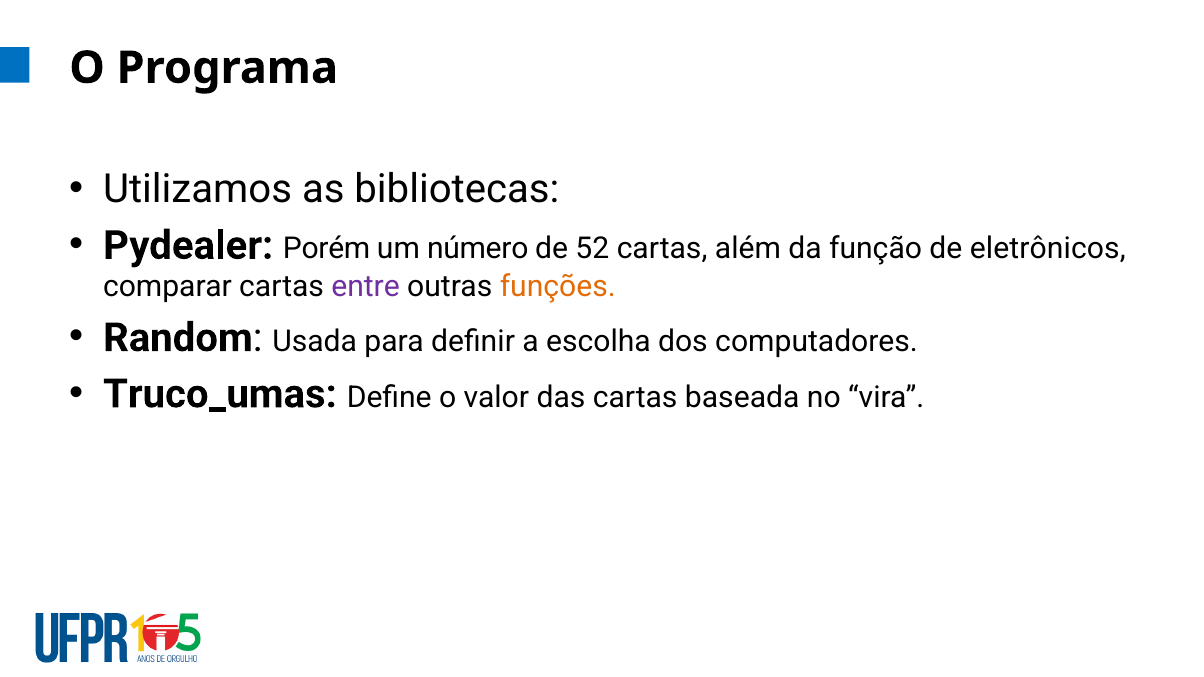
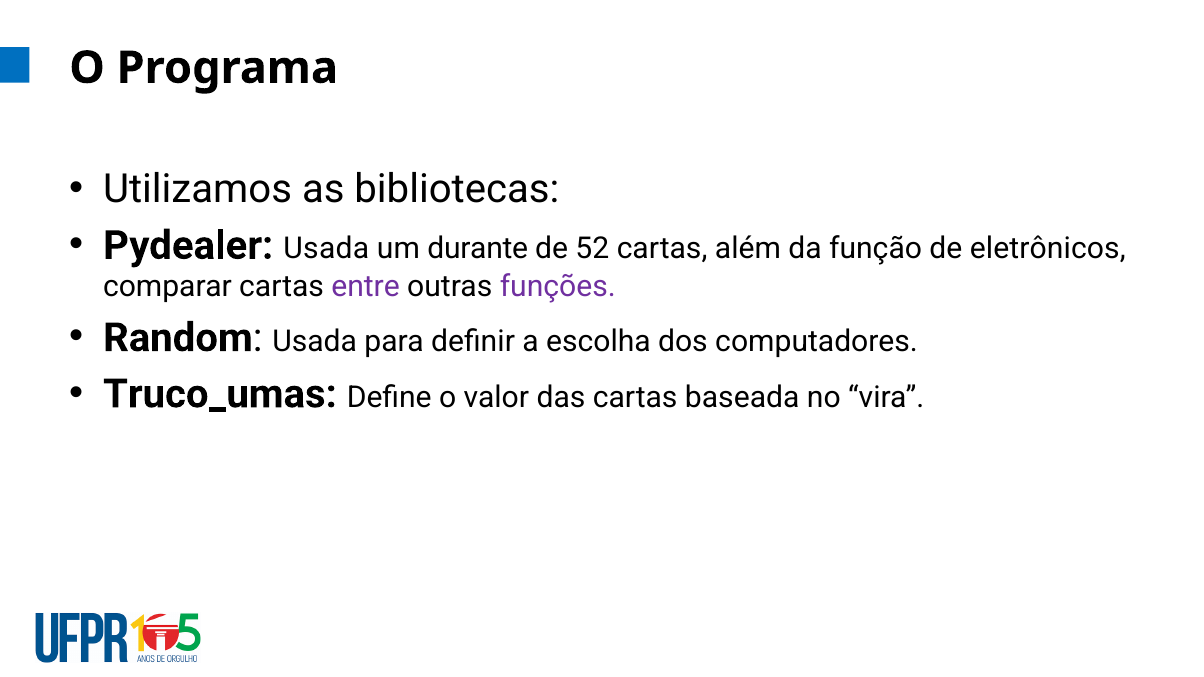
Pydealer Porém: Porém -> Usada (326, 249)
número: número -> durante (478, 249)
funções colour: orange -> purple (558, 287)
